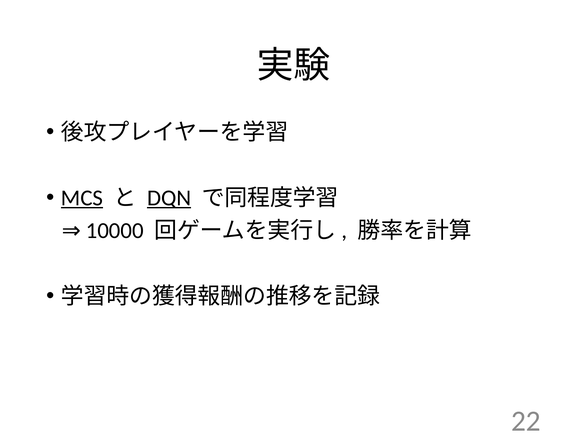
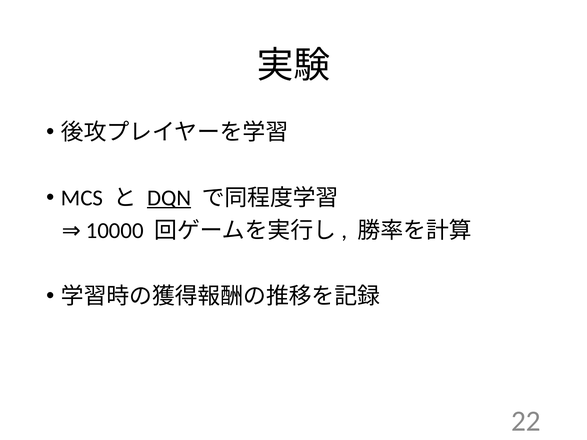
MCS underline: present -> none (82, 198)
